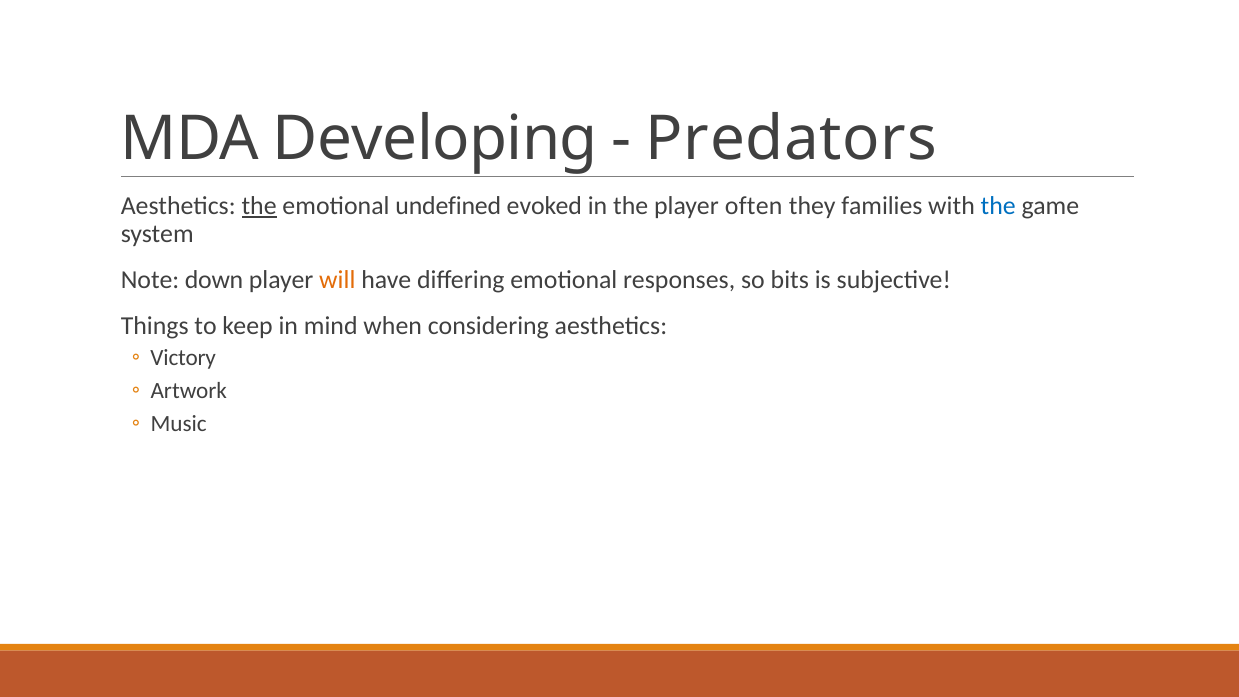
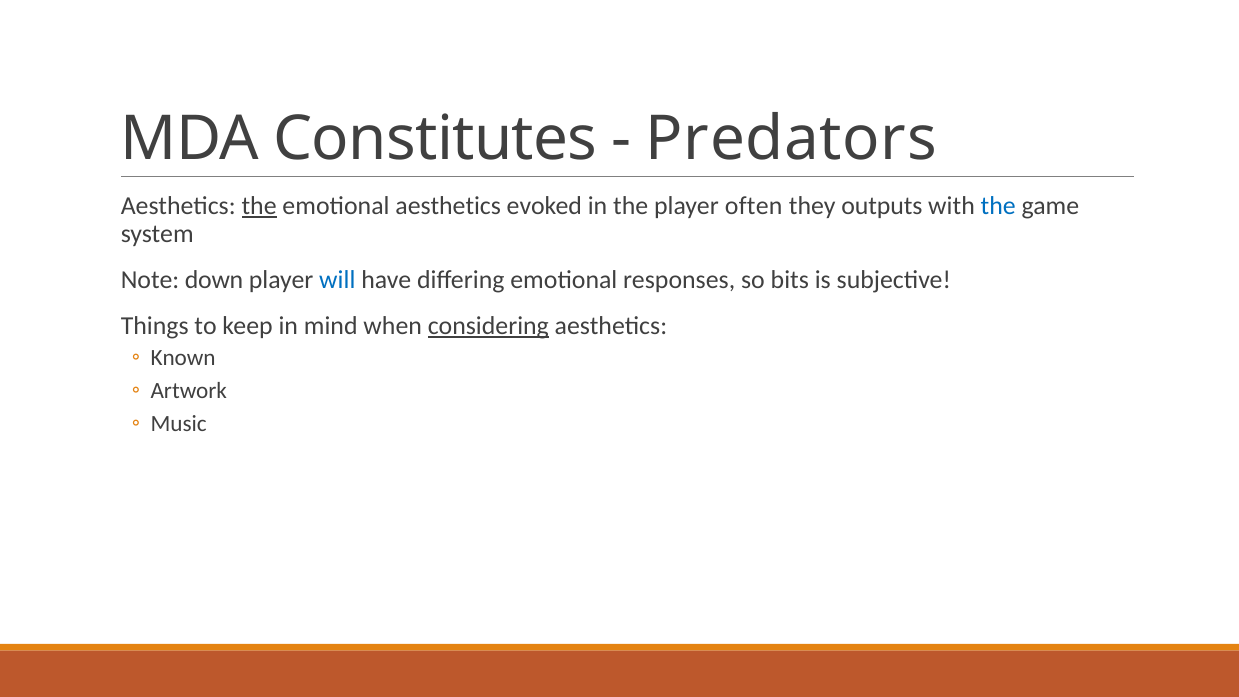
Developing: Developing -> Constitutes (435, 139)
emotional undefined: undefined -> aesthetics (448, 206)
families: families -> outputs (882, 206)
will colour: orange -> blue (337, 280)
considering underline: none -> present (488, 326)
Victory: Victory -> Known (183, 358)
